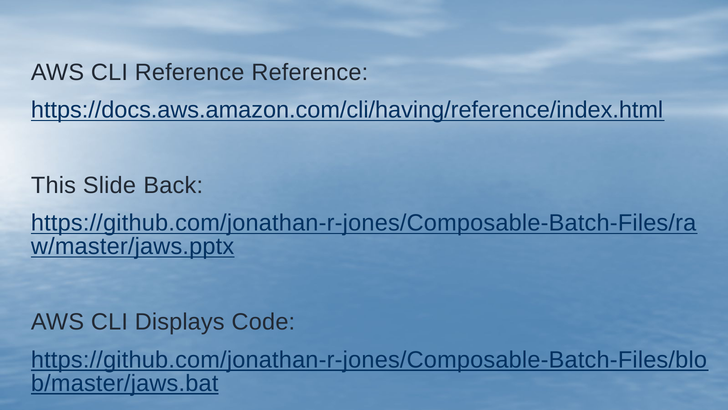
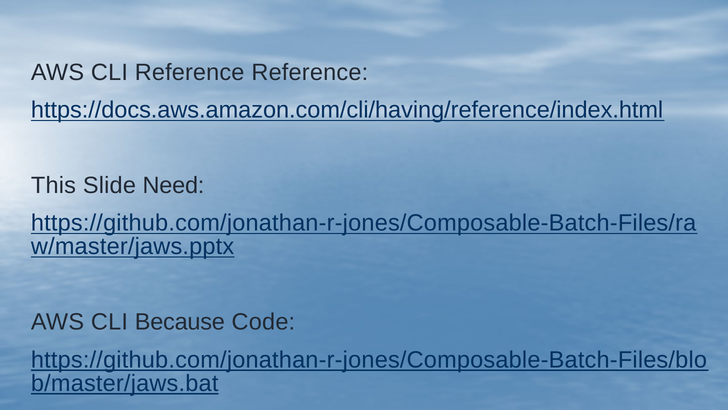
Back: Back -> Need (173, 185)
Displays: Displays -> Because (180, 322)
